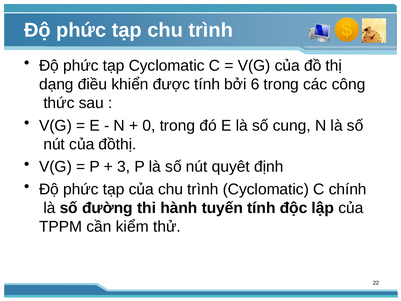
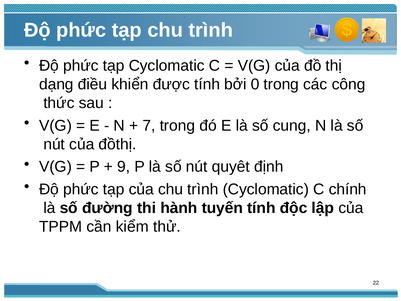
6: 6 -> 0 (255, 84)
0: 0 -> 7 (149, 125)
3: 3 -> 9 (124, 167)
